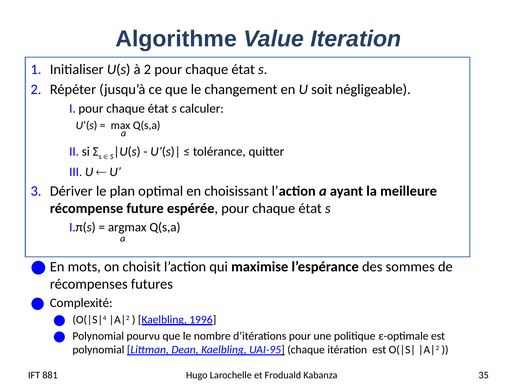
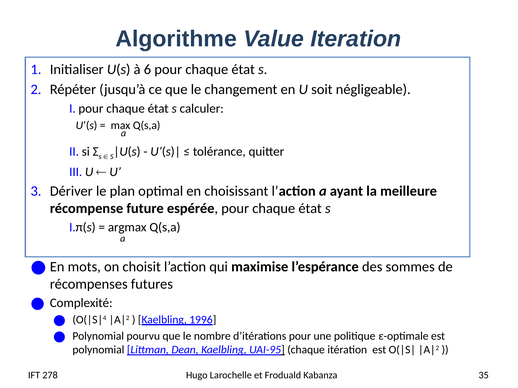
à 2: 2 -> 6 (147, 70)
881: 881 -> 278 (50, 376)
